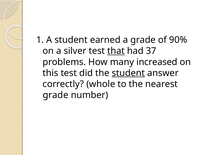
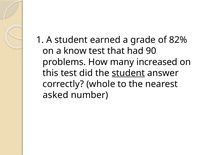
90%: 90% -> 82% (178, 40)
silver: silver -> know (75, 51)
that underline: present -> none (116, 51)
37: 37 -> 90 (151, 51)
grade: grade -> asked (56, 95)
